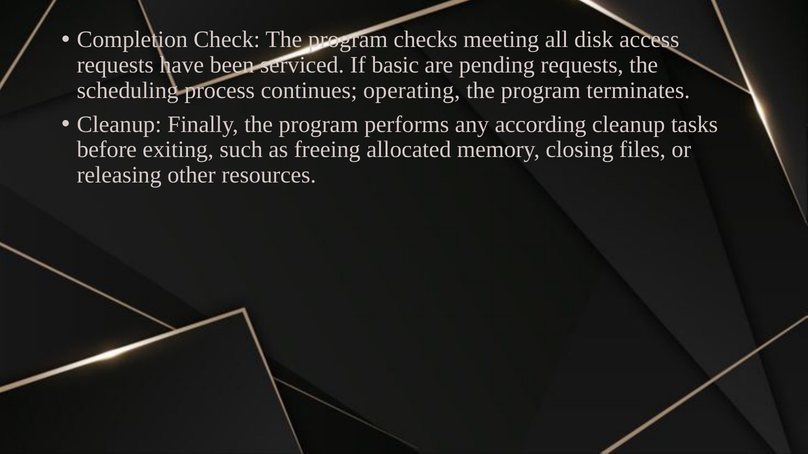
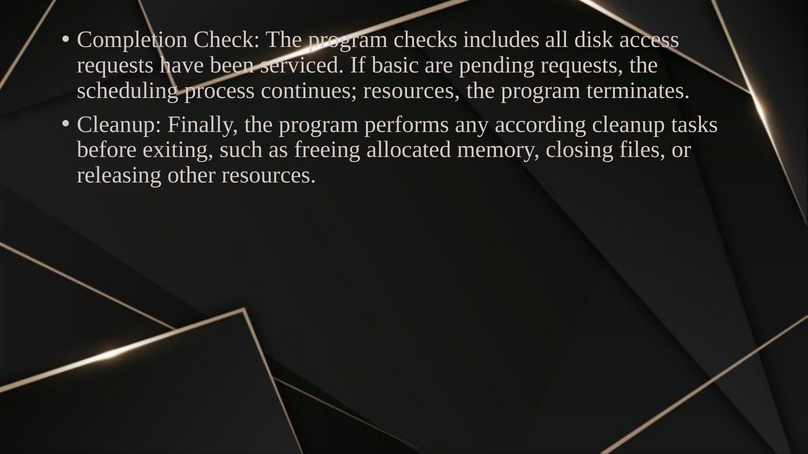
meeting: meeting -> includes (501, 40)
continues operating: operating -> resources (412, 91)
